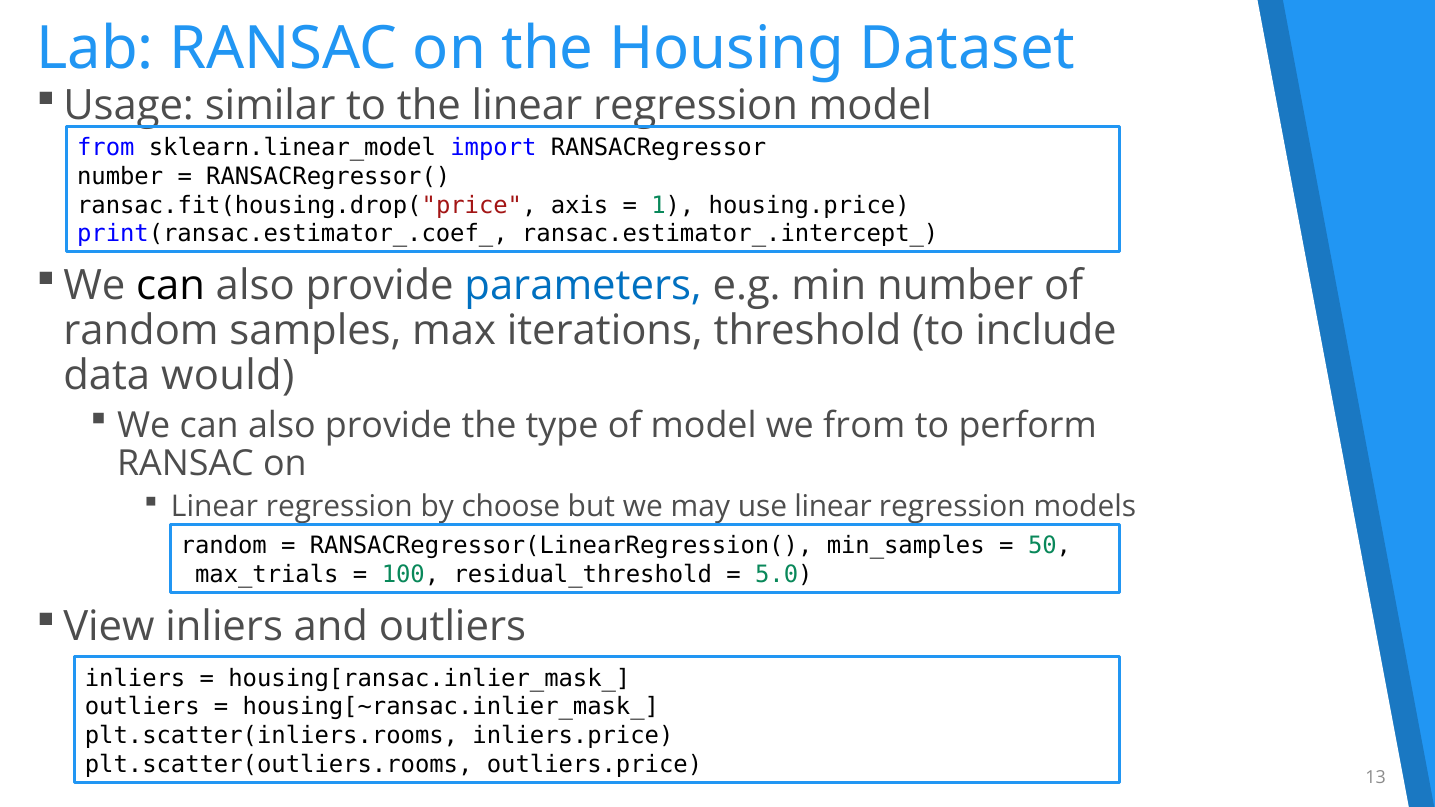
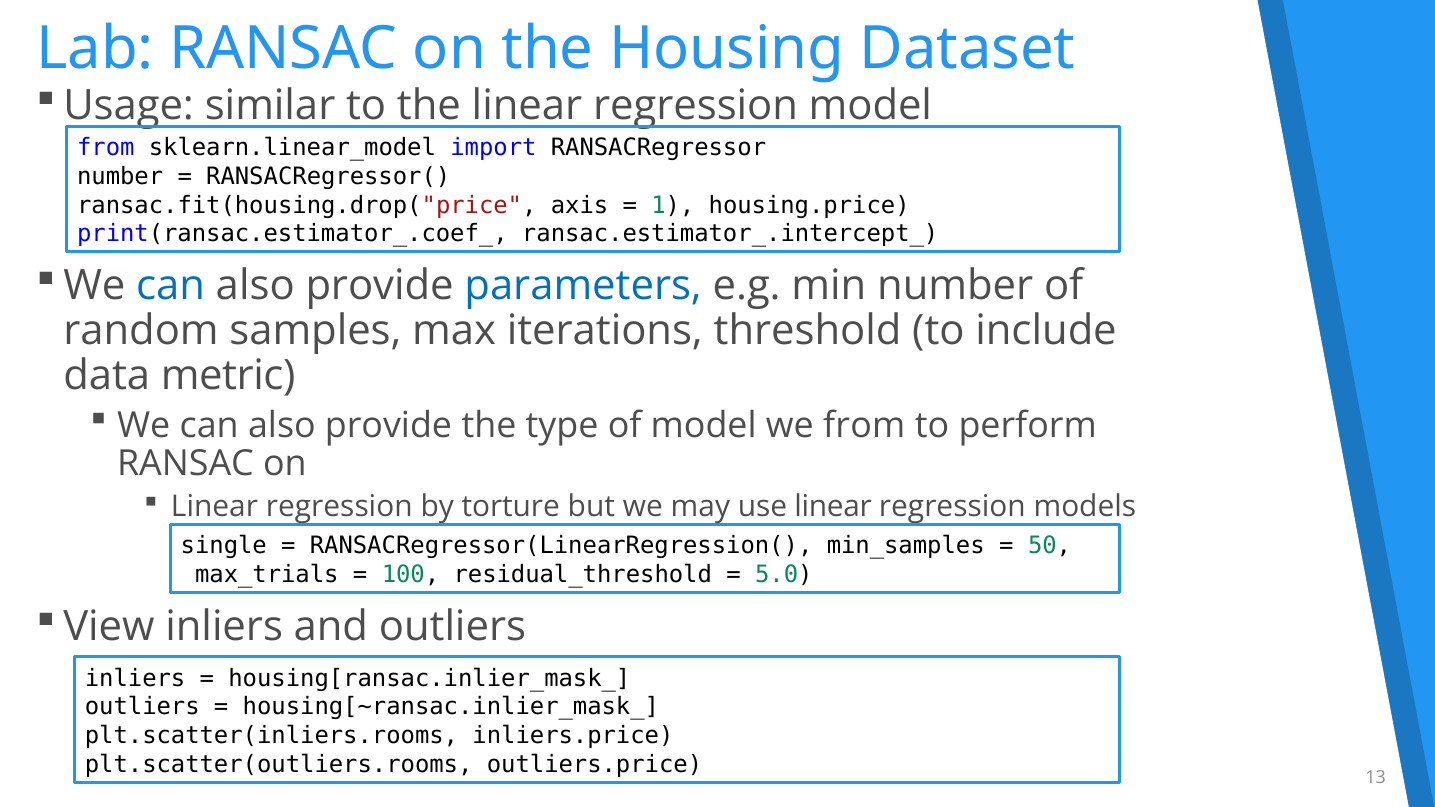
can colour: black -> blue (171, 286)
would: would -> metric (228, 376)
choose: choose -> torture (511, 507)
random: random -> single (224, 546)
